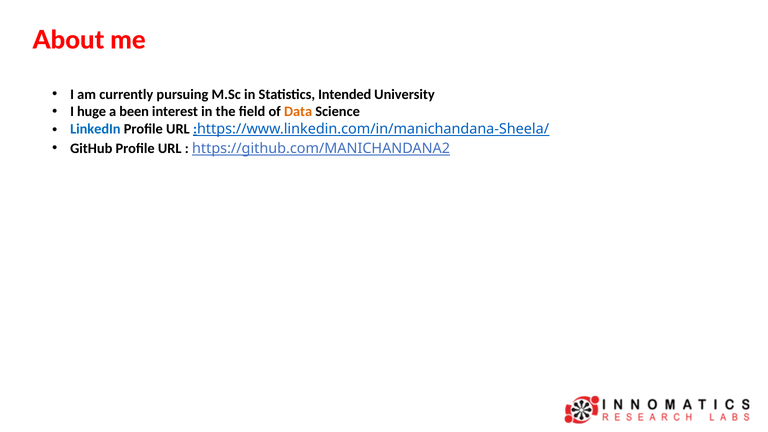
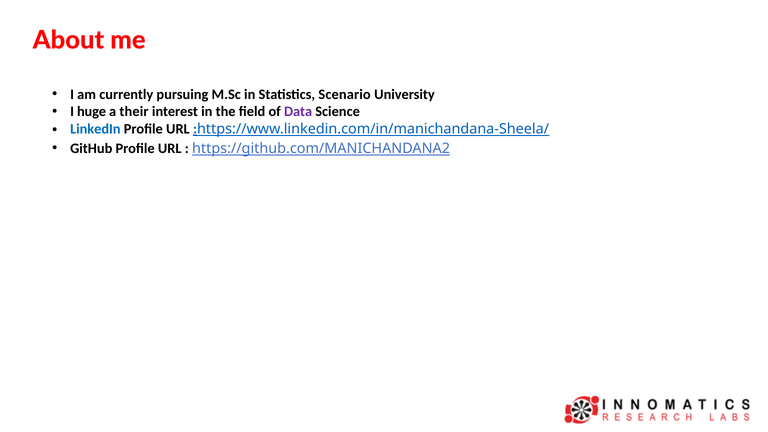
Intended: Intended -> Scenario (345, 94)
been: been -> their (134, 112)
Data colour: orange -> purple (298, 112)
